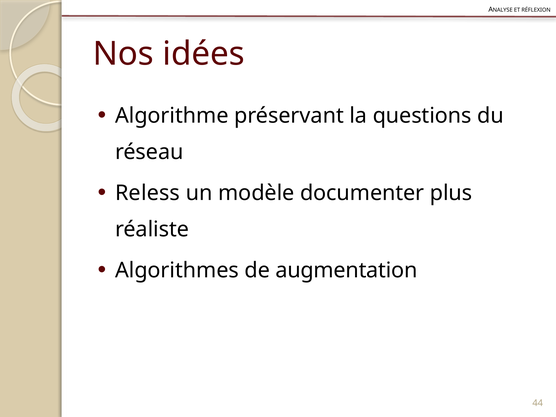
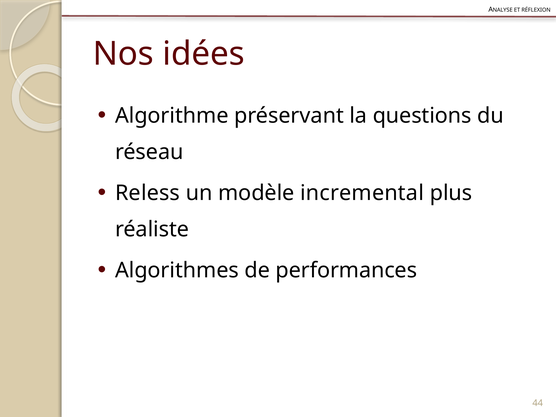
documenter: documenter -> incremental (362, 193)
augmentation: augmentation -> performances (346, 270)
